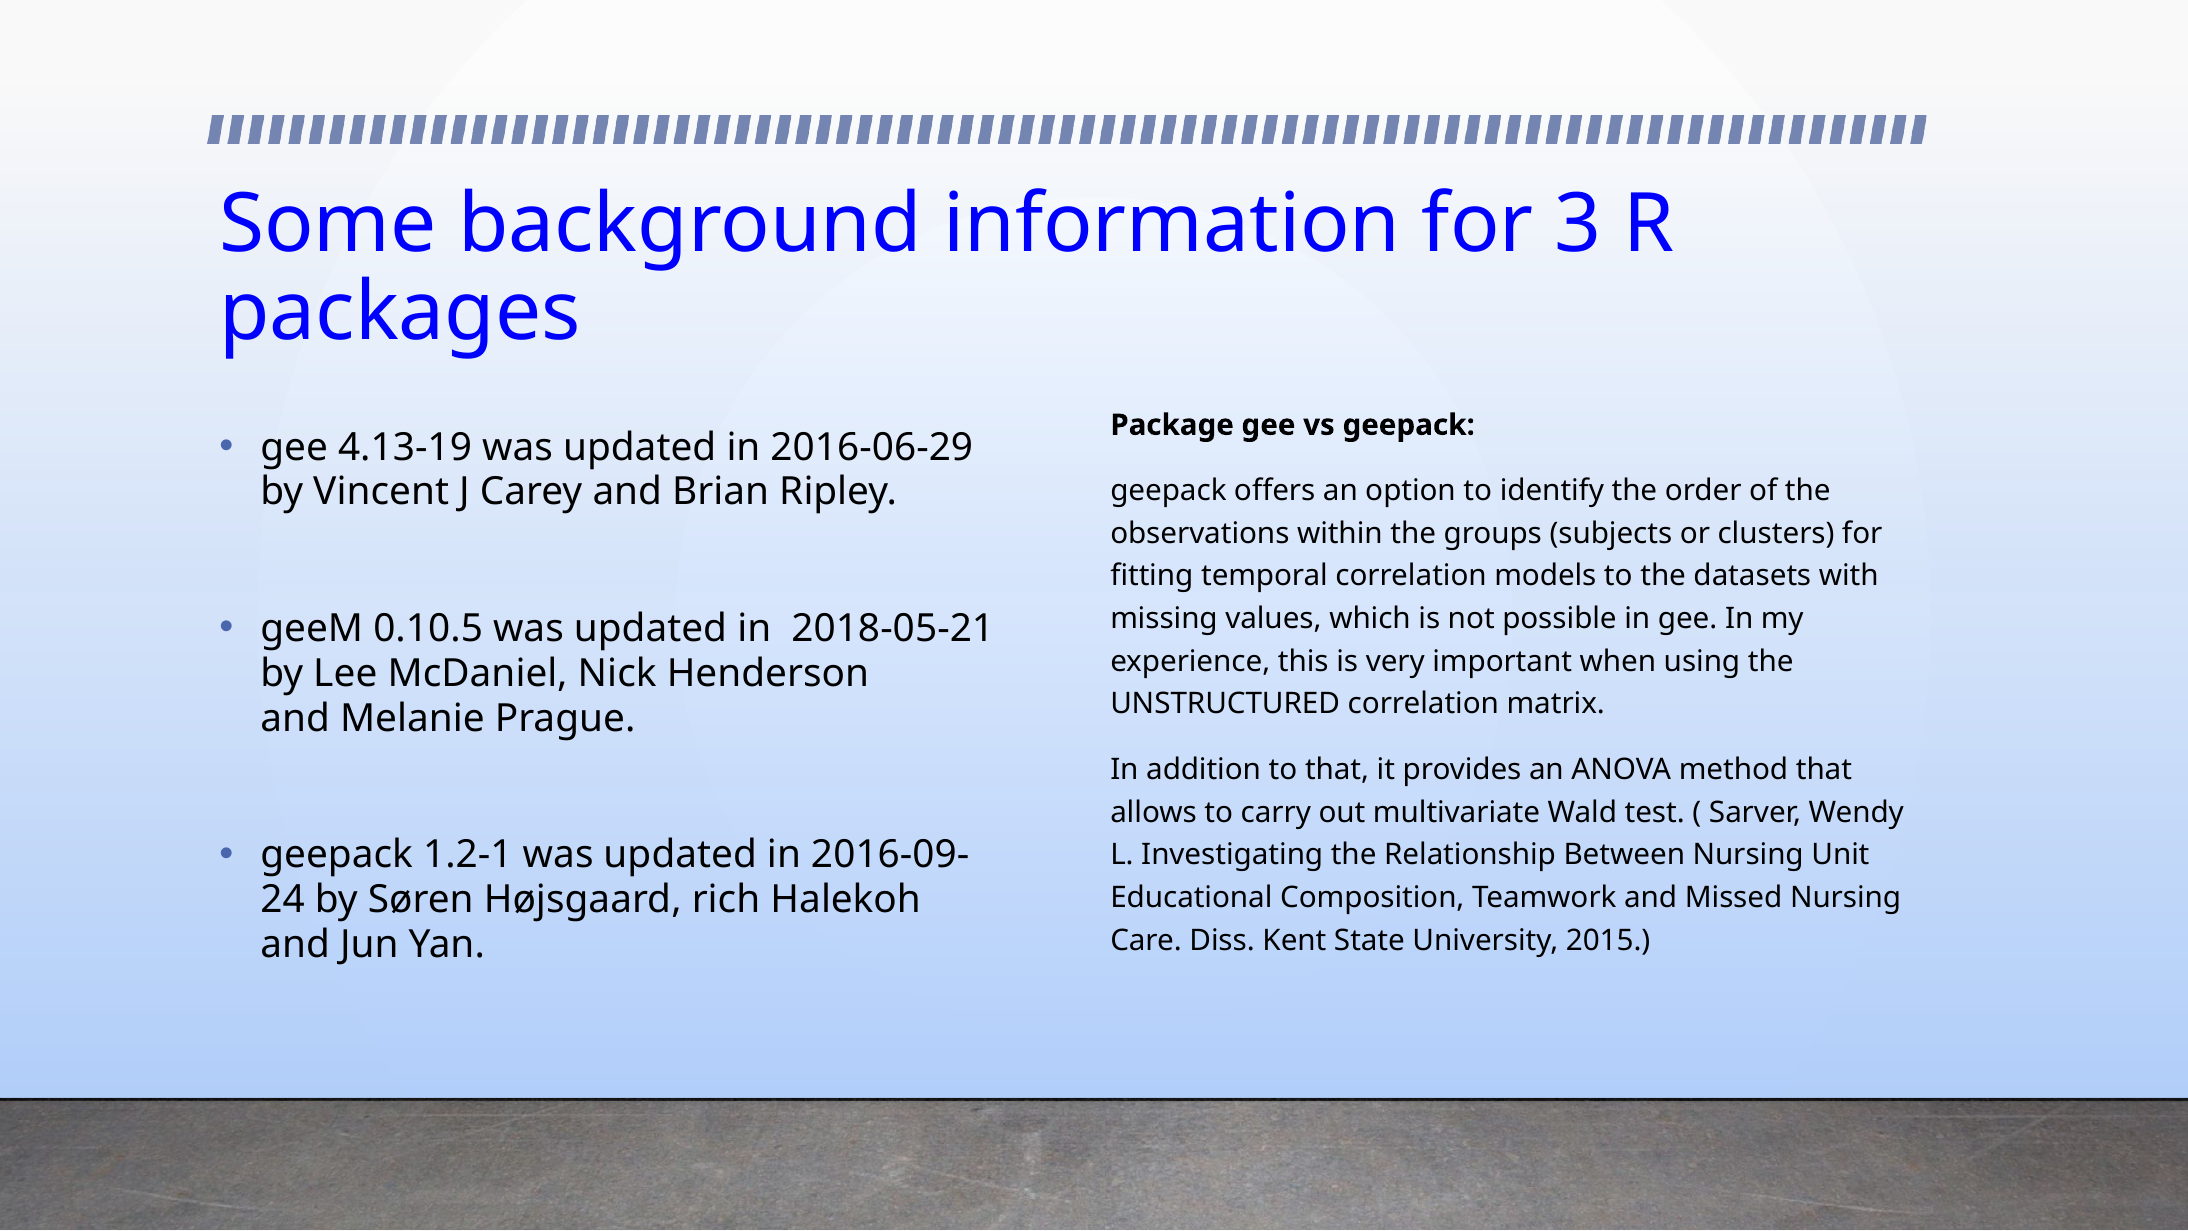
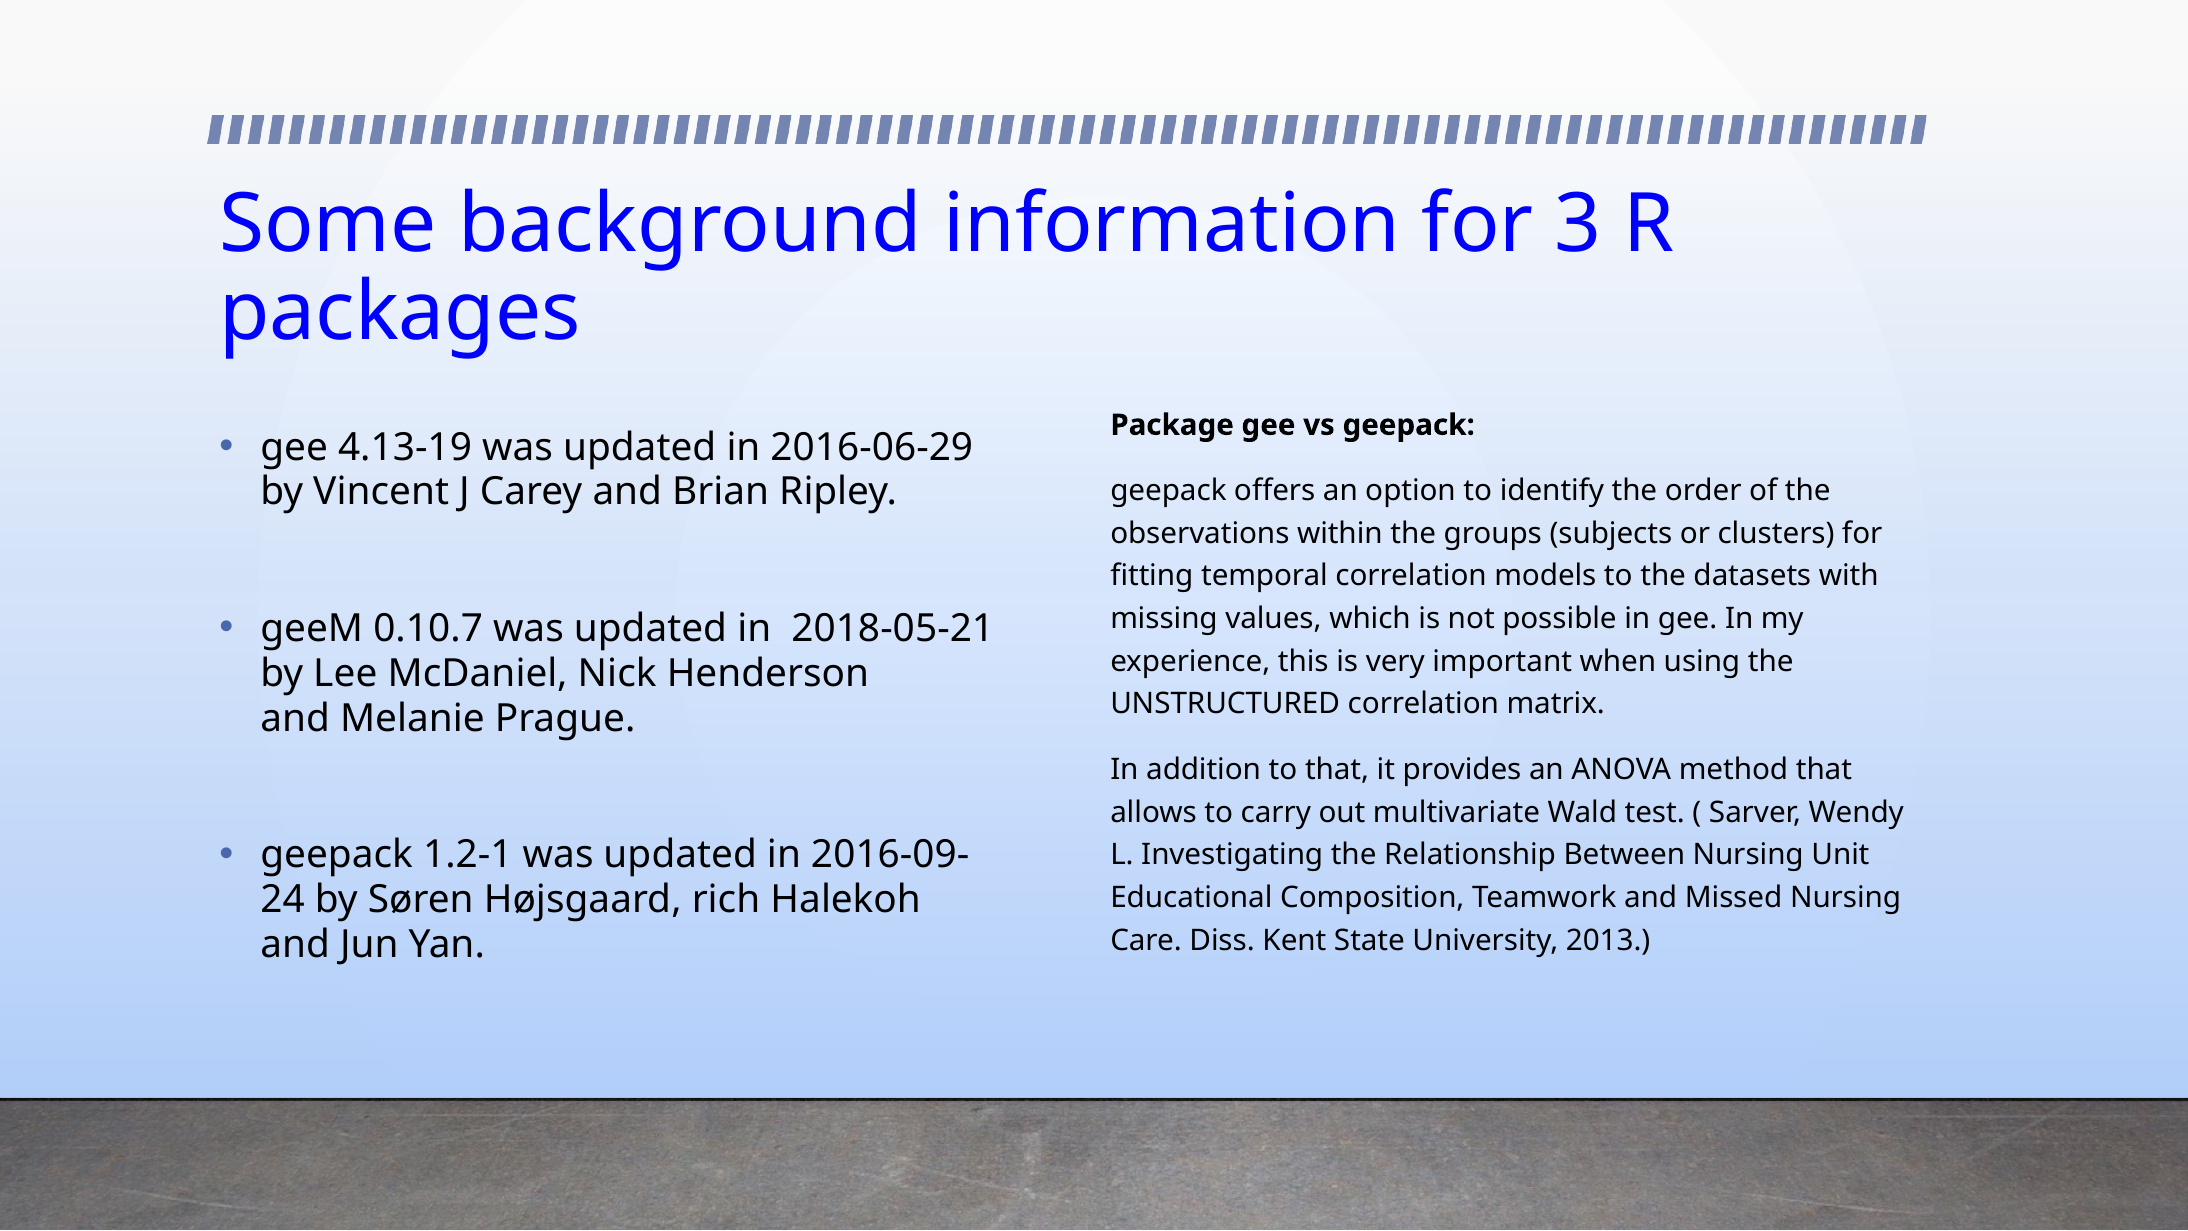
0.10.5: 0.10.5 -> 0.10.7 (428, 629)
2015: 2015 -> 2013 (1608, 940)
